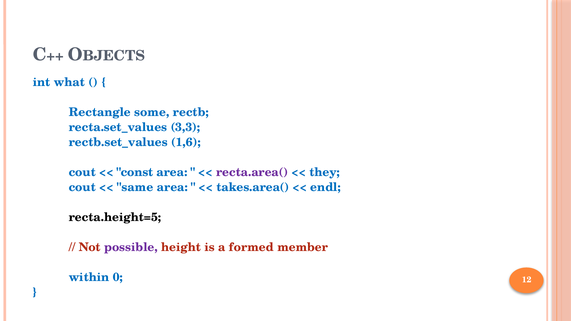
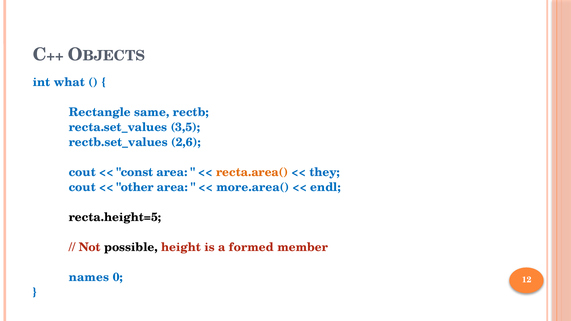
some: some -> same (152, 112)
3,3: 3,3 -> 3,5 (185, 127)
1,6: 1,6 -> 2,6 (186, 142)
recta.area( colour: purple -> orange (252, 172)
same: same -> other (135, 187)
takes.area(: takes.area( -> more.area( (253, 187)
possible colour: purple -> black (131, 247)
within: within -> names (89, 277)
